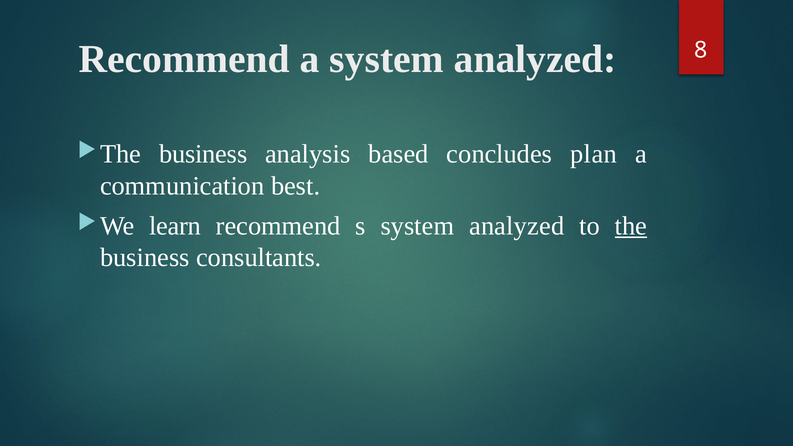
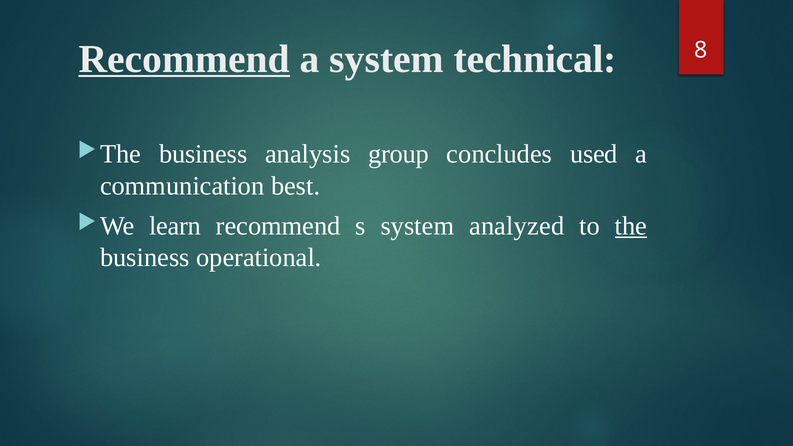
Recommend underline: none -> present (184, 59)
a system analyzed: analyzed -> technical (535, 59)
based: based -> group (399, 154)
plan: plan -> used (594, 154)
consultants: consultants -> operational (259, 258)
